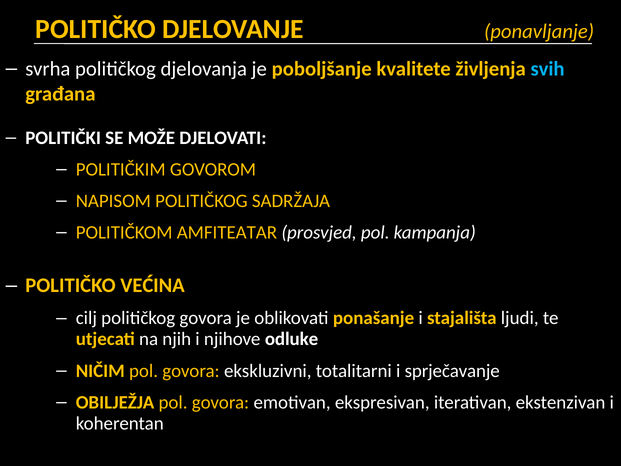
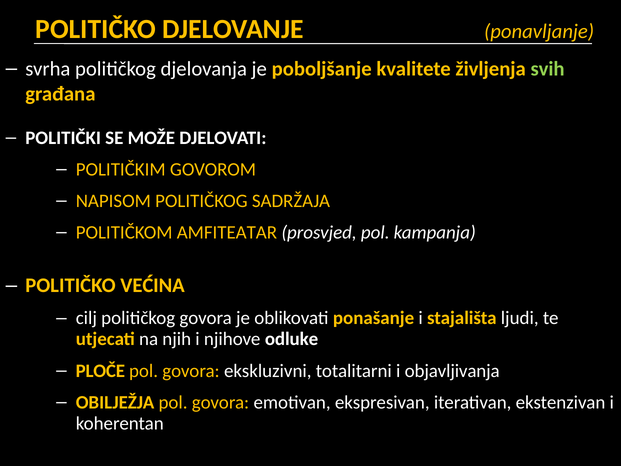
svih colour: light blue -> light green (548, 69)
NIČIM: NIČIM -> PLOČE (100, 371)
sprječavanje: sprječavanje -> objavljivanja (452, 371)
